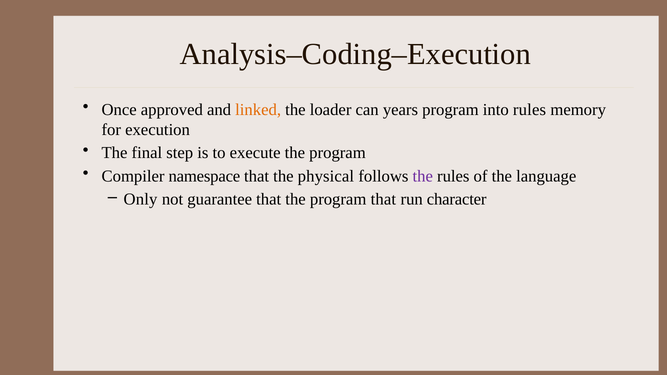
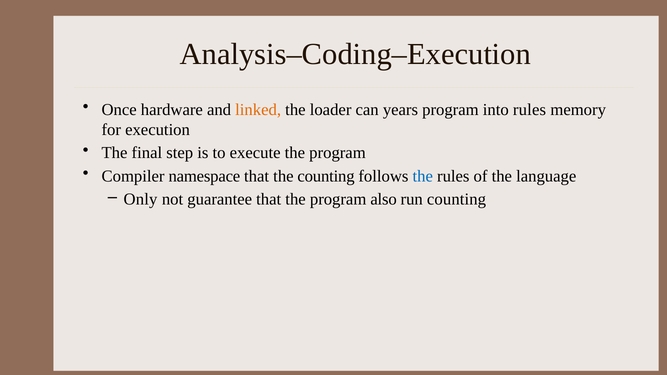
approved: approved -> hardware (172, 110)
the physical: physical -> counting (326, 176)
the colour: purple -> blue (423, 176)
program that: that -> also (384, 200)
run character: character -> counting (457, 200)
